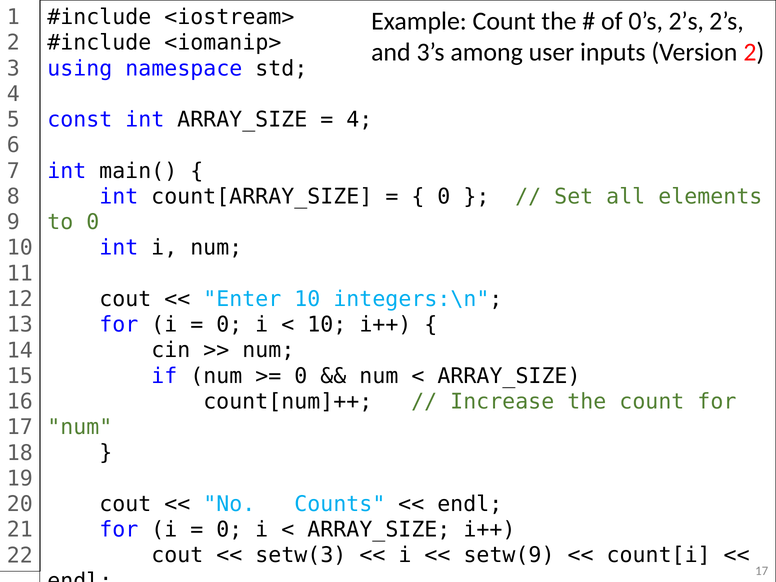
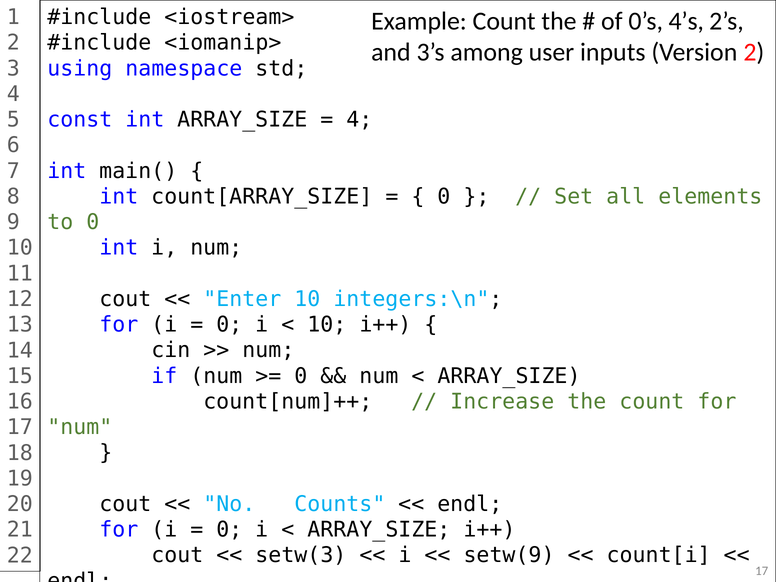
0’s 2’s: 2’s -> 4’s (686, 21)
